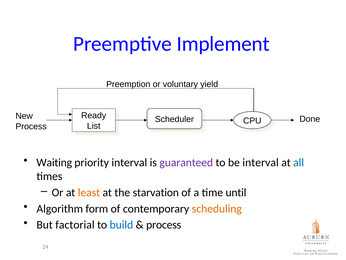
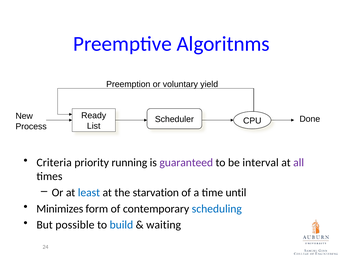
Implement: Implement -> Algoritnms (223, 44)
Waiting: Waiting -> Criteria (54, 162)
priority interval: interval -> running (129, 162)
all colour: blue -> purple (299, 162)
least colour: orange -> blue (89, 192)
Algorithm: Algorithm -> Minimizes (60, 208)
scheduling colour: orange -> blue (217, 208)
factorial: factorial -> possible (75, 224)
process: process -> waiting (164, 224)
